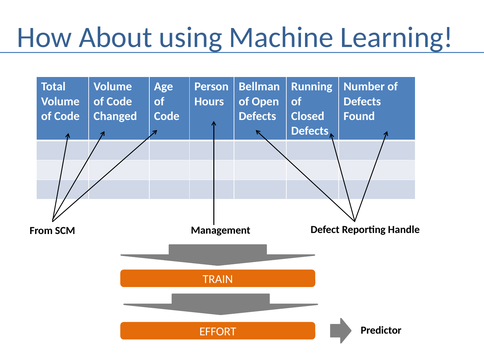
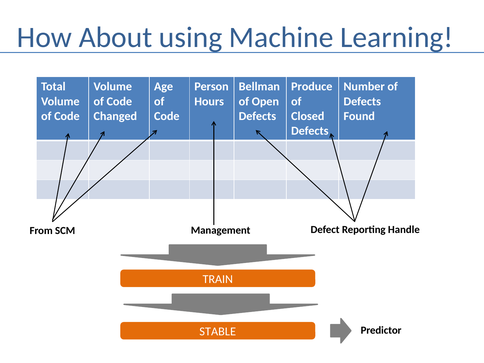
Running: Running -> Produce (312, 87)
EFFORT: EFFORT -> STABLE (218, 332)
